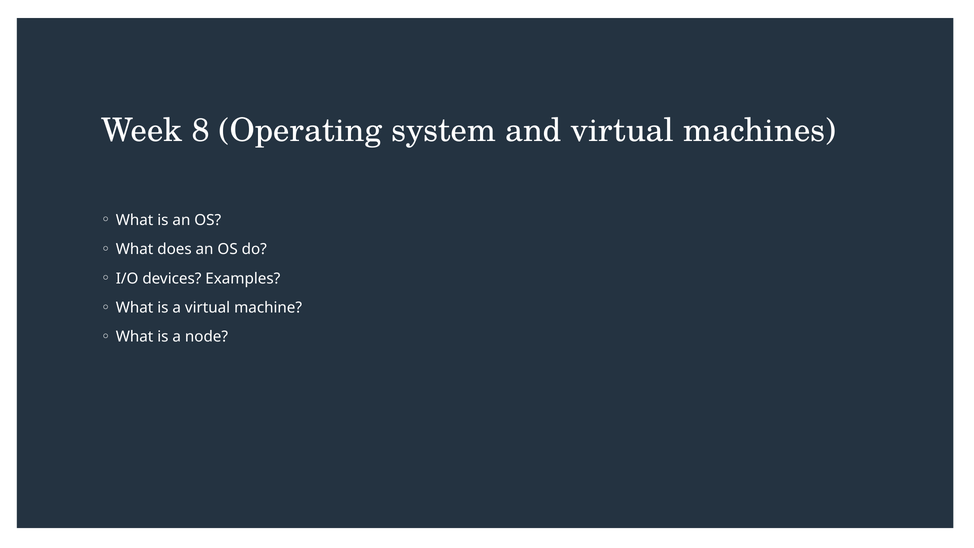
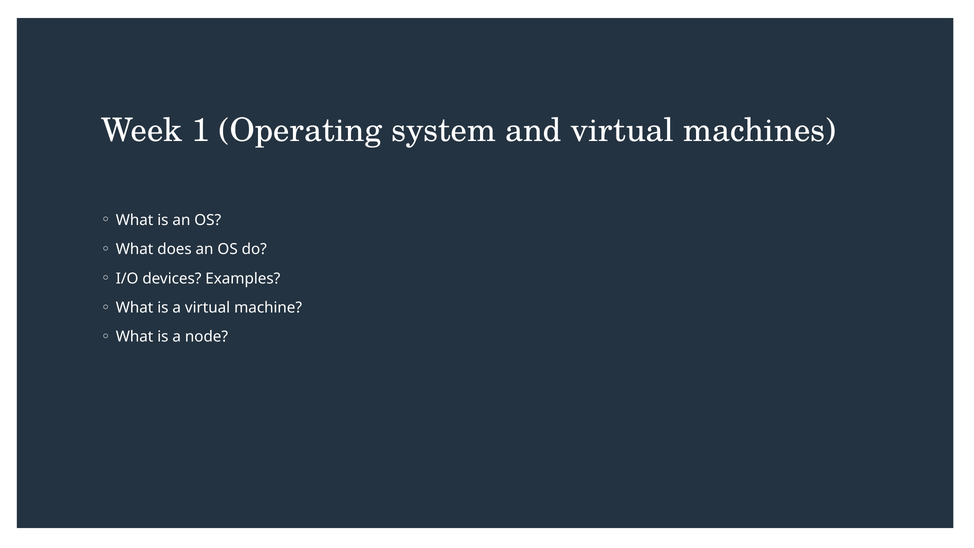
8: 8 -> 1 (201, 130)
